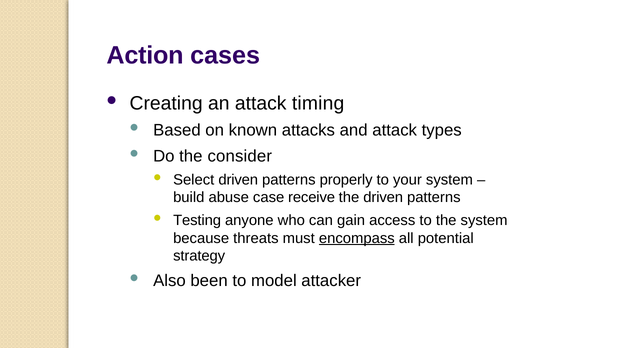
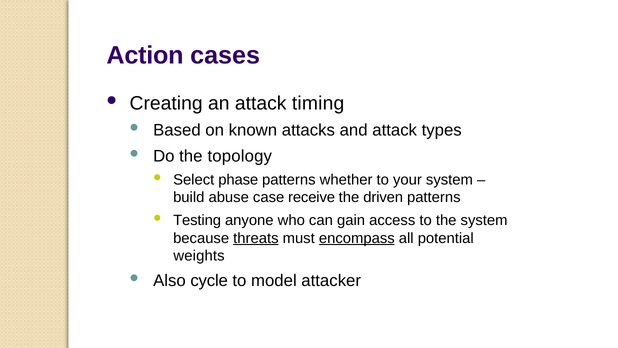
consider: consider -> topology (240, 156)
Select driven: driven -> phase (238, 180)
properly: properly -> whether (346, 180)
threats underline: none -> present (256, 238)
strategy: strategy -> weights (199, 256)
been: been -> cycle (209, 280)
